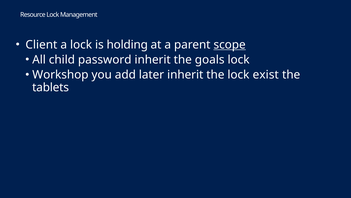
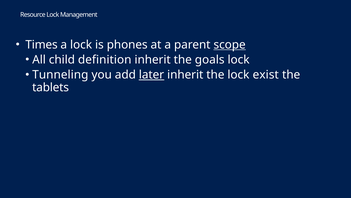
Client: Client -> Times (42, 45)
holding: holding -> phones (127, 45)
password: password -> definition (105, 60)
Workshop: Workshop -> Tunneling (60, 75)
later underline: none -> present (151, 75)
